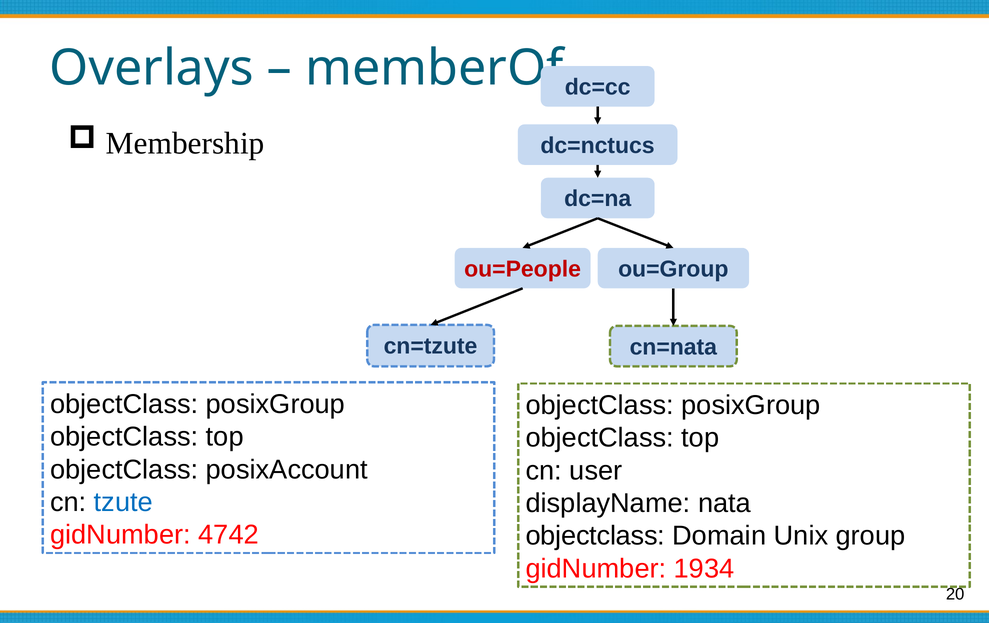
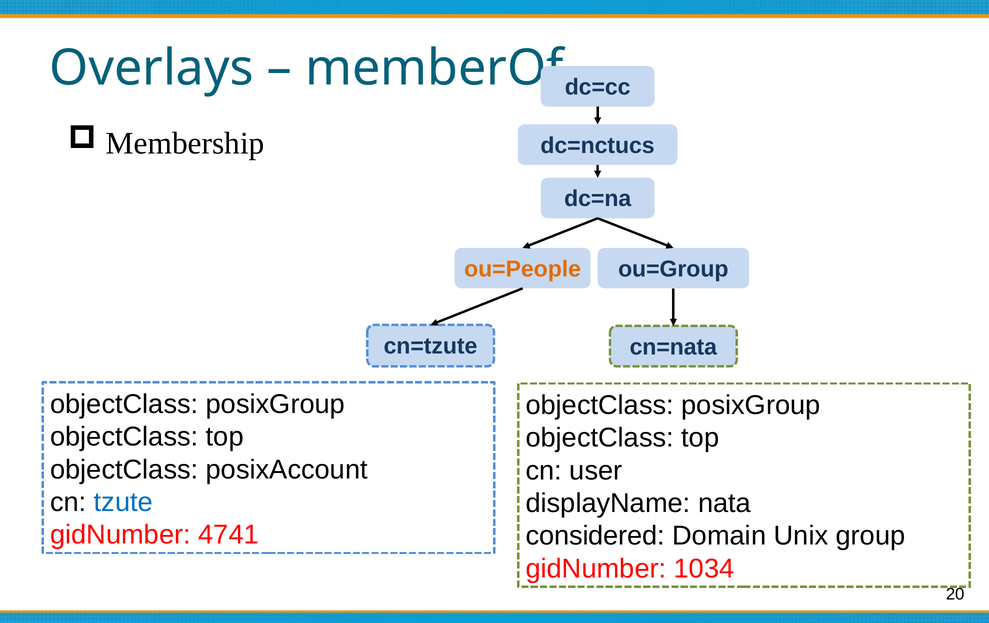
ou=People colour: red -> orange (523, 269)
4742: 4742 -> 4741 (229, 535)
objectclass: objectclass -> considered (595, 536)
1934: 1934 -> 1034 (704, 569)
